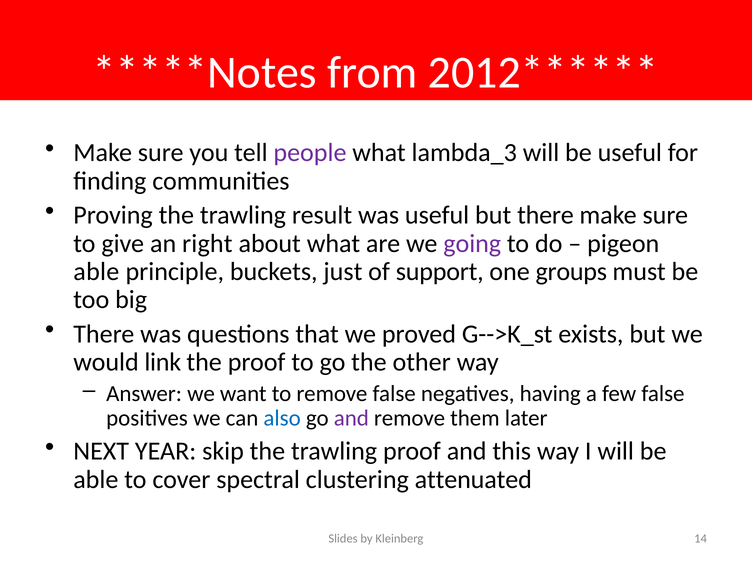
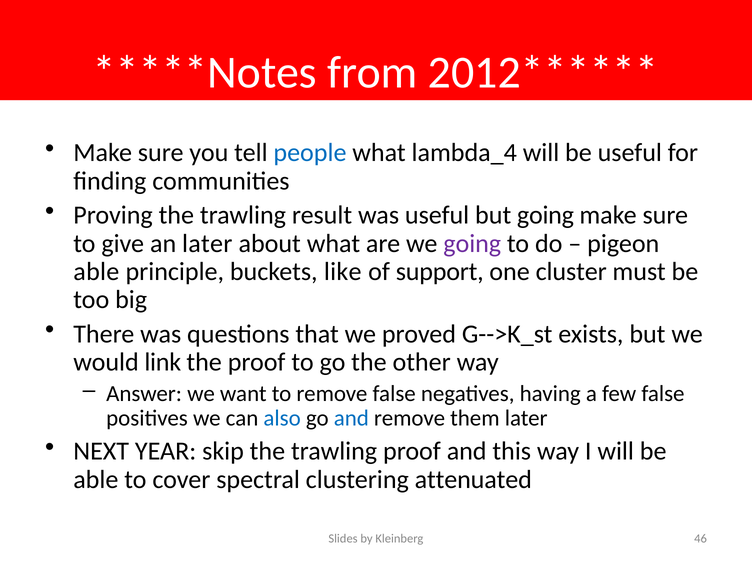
people colour: purple -> blue (310, 153)
lambda_3: lambda_3 -> lambda_4 (464, 153)
but there: there -> going (545, 215)
an right: right -> later (207, 243)
just: just -> like (343, 272)
groups: groups -> cluster (571, 272)
and colour: purple -> blue (351, 418)
14: 14 -> 46 (701, 538)
